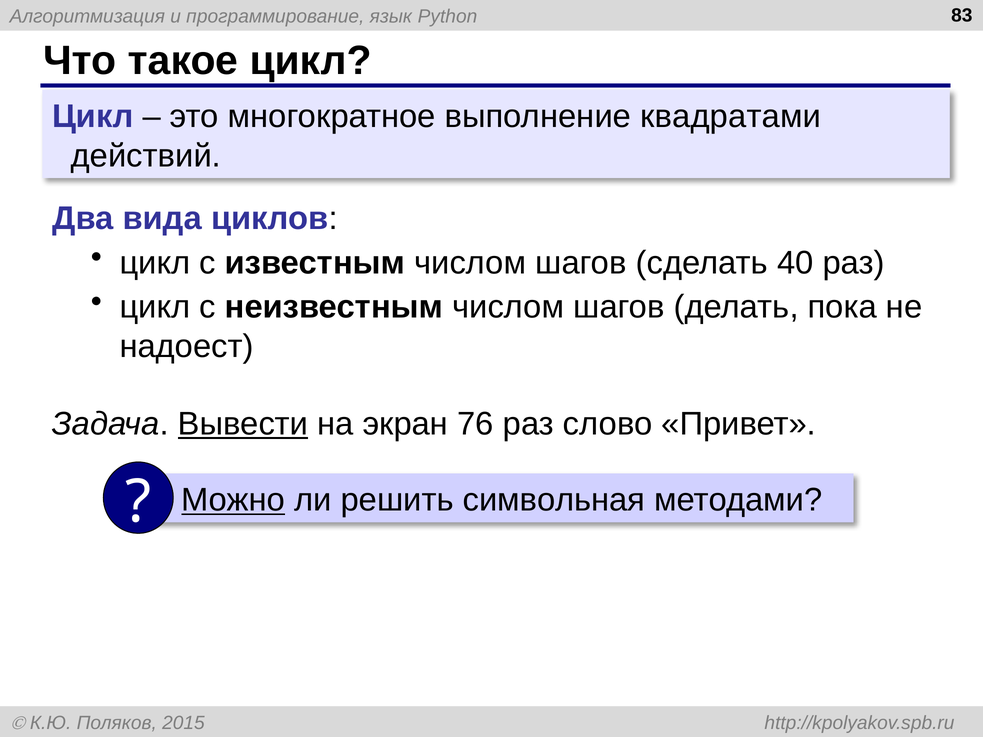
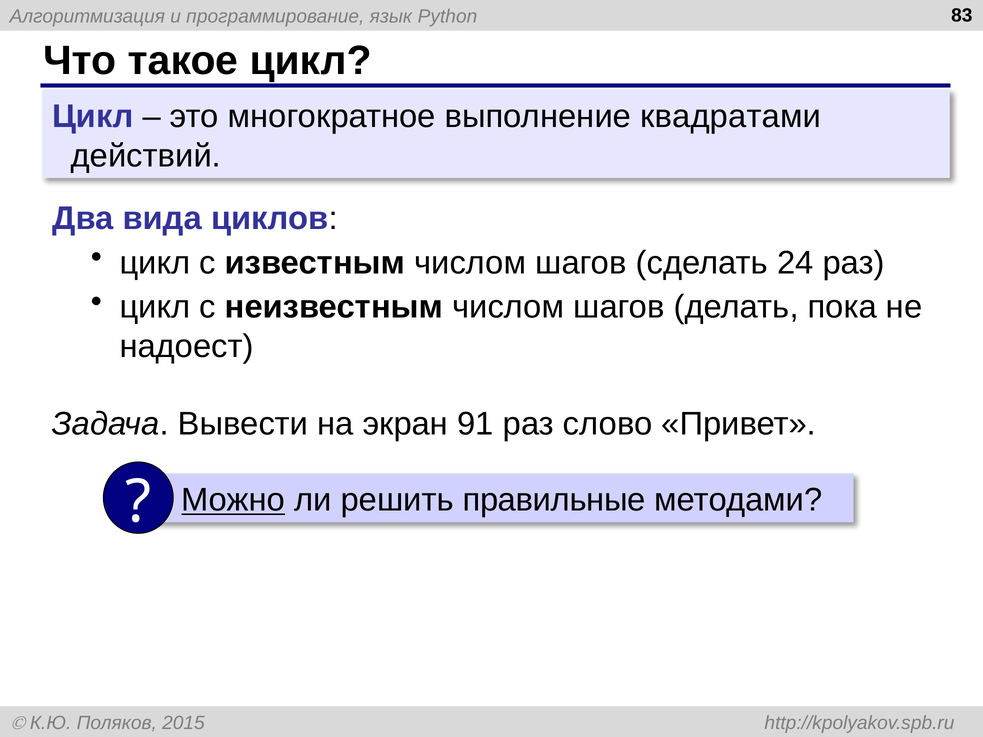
40: 40 -> 24 (795, 263)
Вывести underline: present -> none (243, 424)
76: 76 -> 91 (475, 424)
символьная: символьная -> правильные (554, 500)
